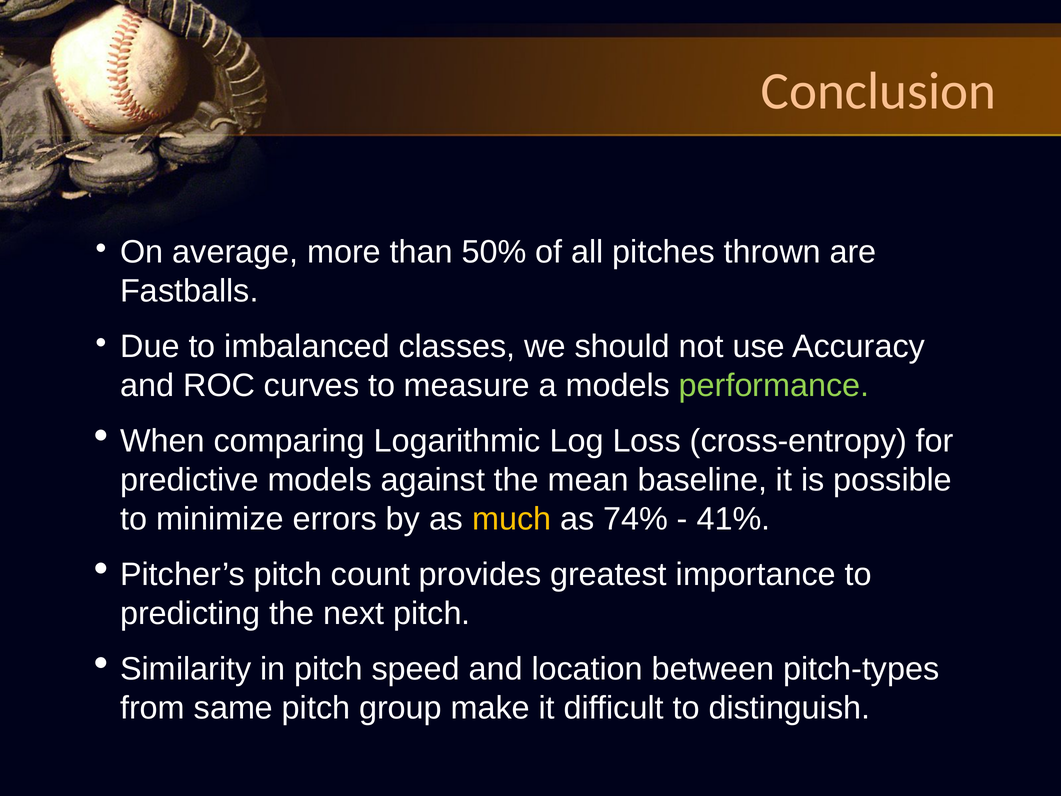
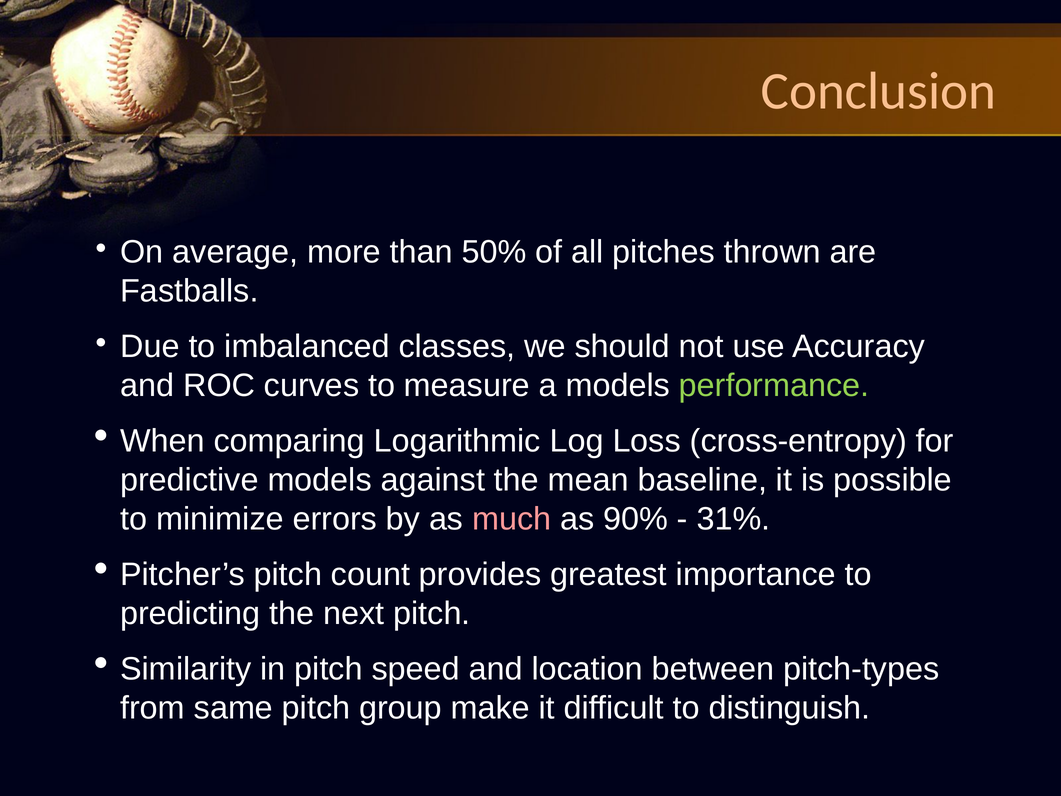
much colour: yellow -> pink (512, 519)
74%: 74% -> 90% (636, 519)
41%: 41% -> 31% (734, 519)
